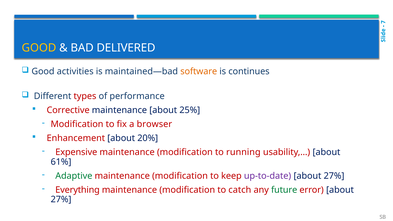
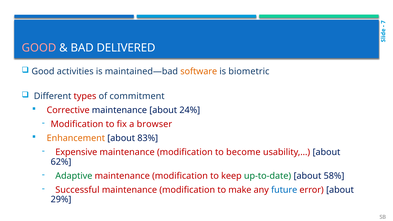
GOOD colour: yellow -> pink (39, 48)
continues: continues -> biometric (249, 71)
performance: performance -> commitment (137, 96)
25%: 25% -> 24% (190, 110)
Enhancement colour: red -> orange (76, 138)
20%: 20% -> 83% (148, 138)
running: running -> become (243, 152)
61%: 61% -> 62% (61, 162)
up-to-date colour: purple -> green (268, 176)
27%: 27% -> 58% (334, 176)
Everything: Everything -> Successful (77, 190)
catch: catch -> make (240, 190)
future colour: green -> blue (284, 190)
27%: 27% -> 29% (61, 200)
